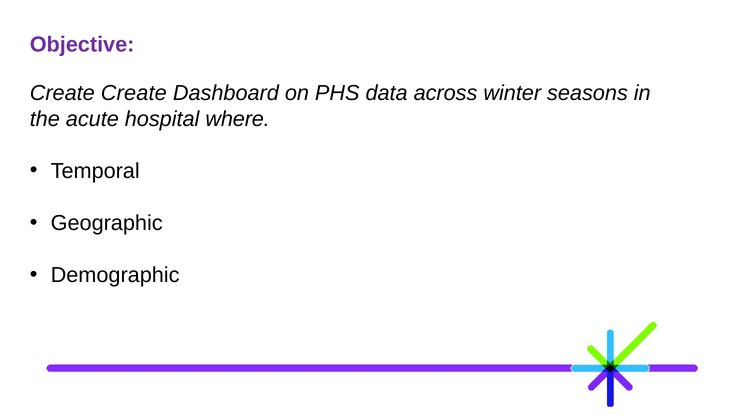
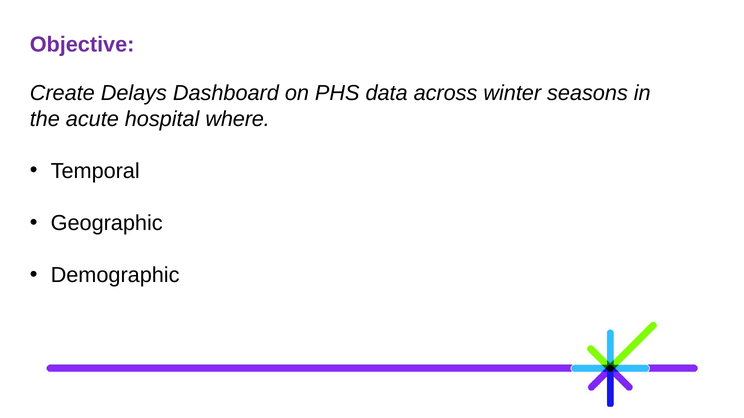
Create Create: Create -> Delays (134, 93)
